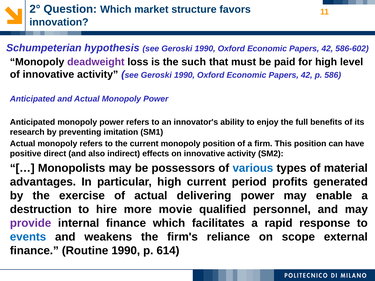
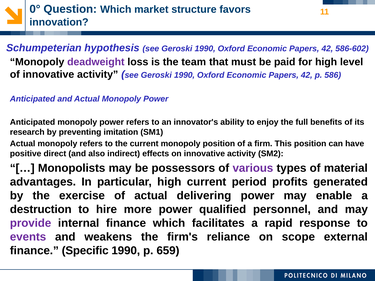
2°: 2° -> 0° (35, 9)
such: such -> team (194, 62)
various colour: blue -> purple (253, 168)
more movie: movie -> power (176, 209)
events colour: blue -> purple (28, 237)
Routine: Routine -> Specific (85, 251)
614: 614 -> 659 (168, 251)
